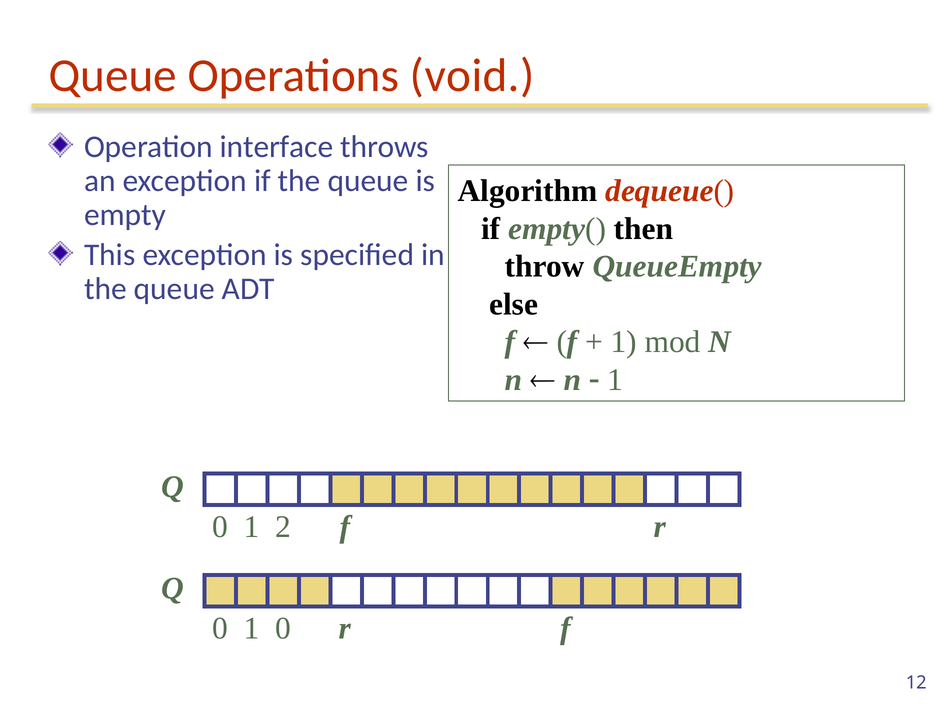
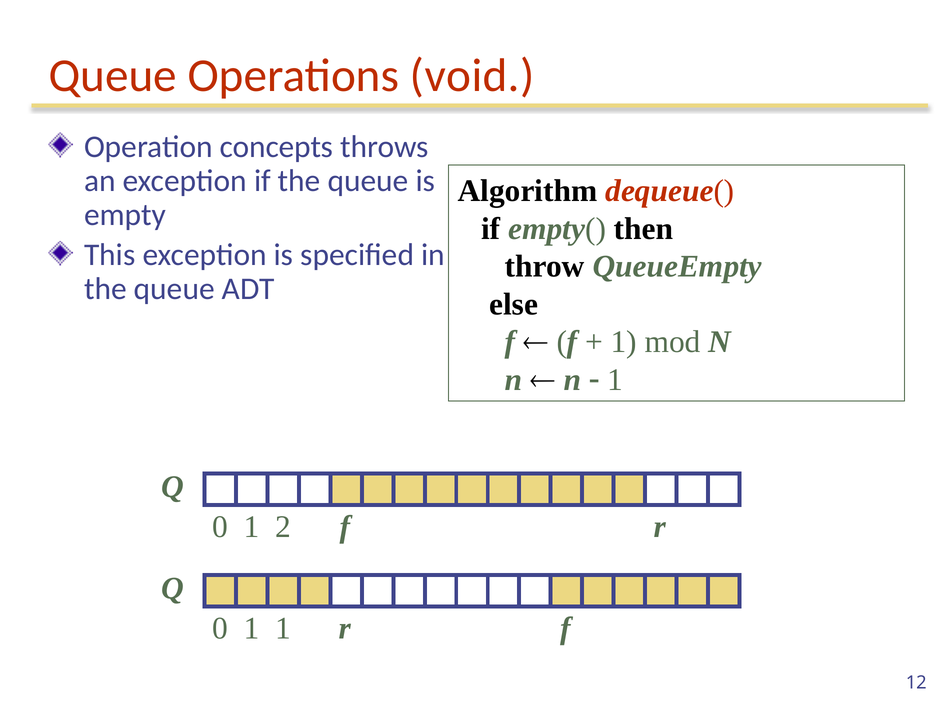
interface: interface -> concepts (277, 147)
1 0: 0 -> 1 (283, 628)
